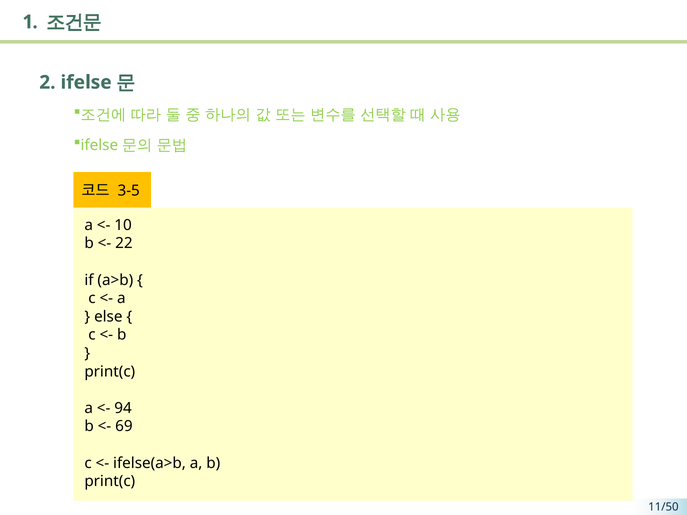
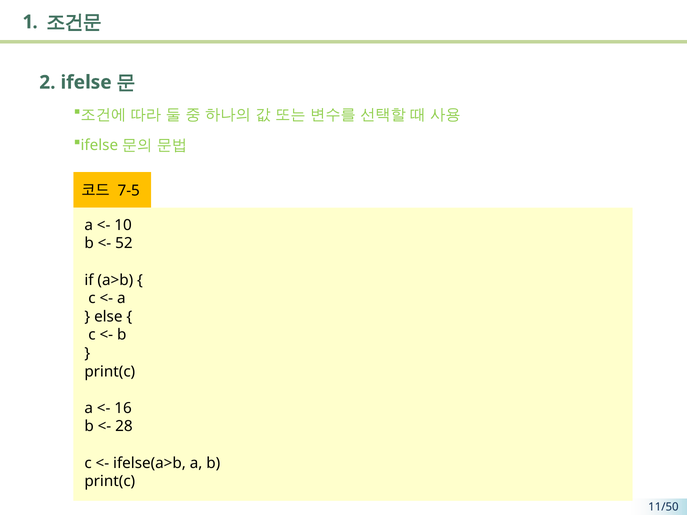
3-5: 3-5 -> 7-5 (129, 191)
22: 22 -> 52 (124, 244)
94: 94 -> 16 (123, 408)
69: 69 -> 28 (124, 427)
